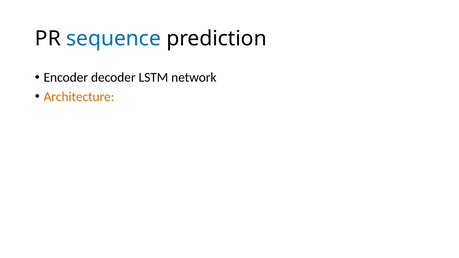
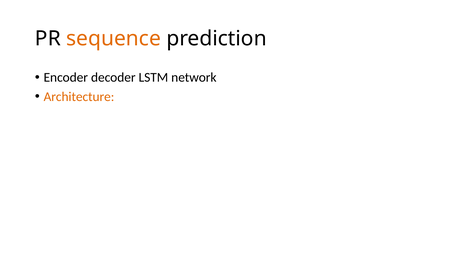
sequence colour: blue -> orange (114, 39)
